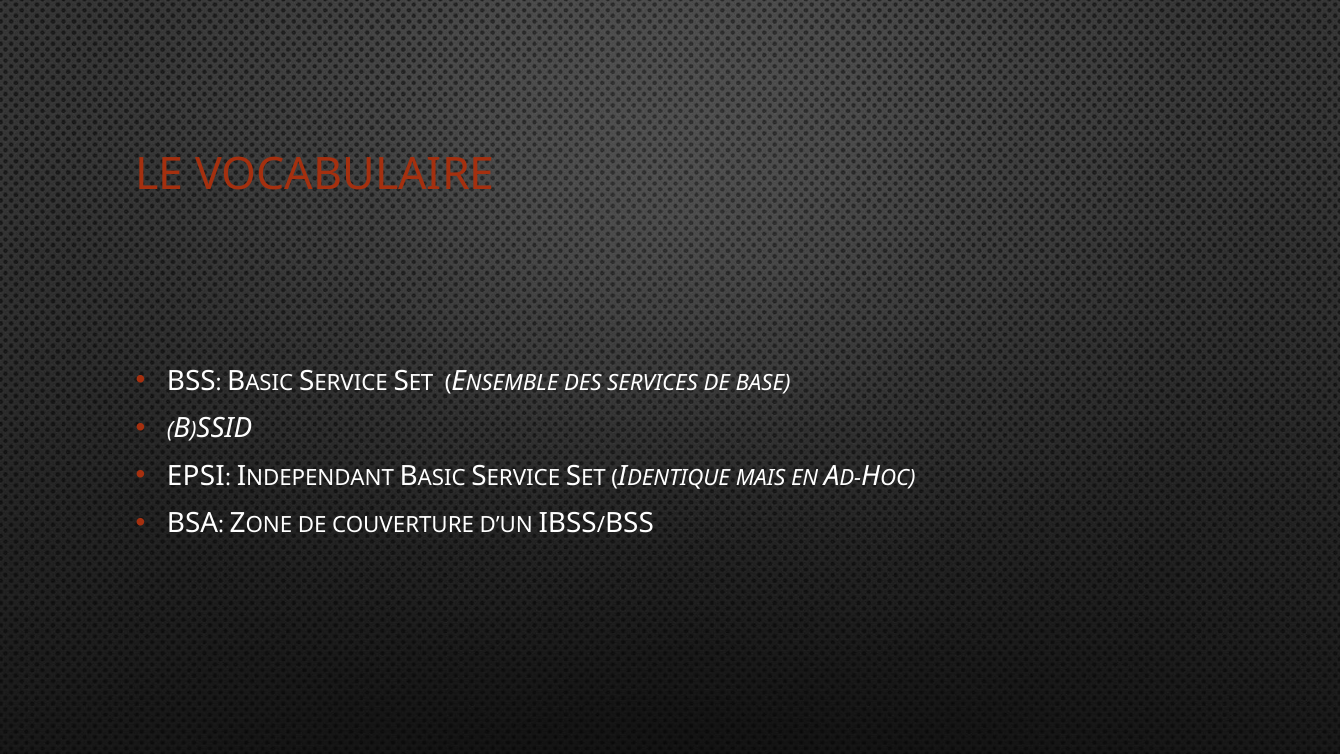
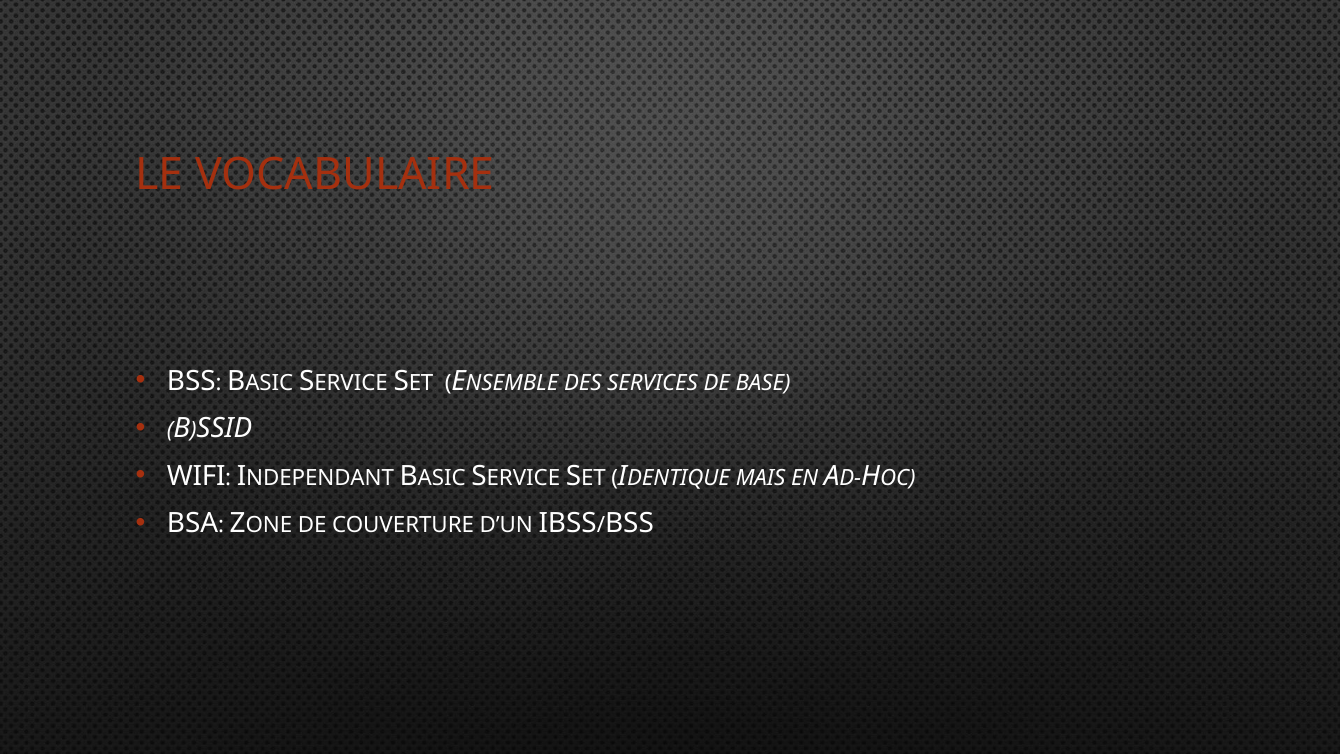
EPSI: EPSI -> WIFI (196, 476)
